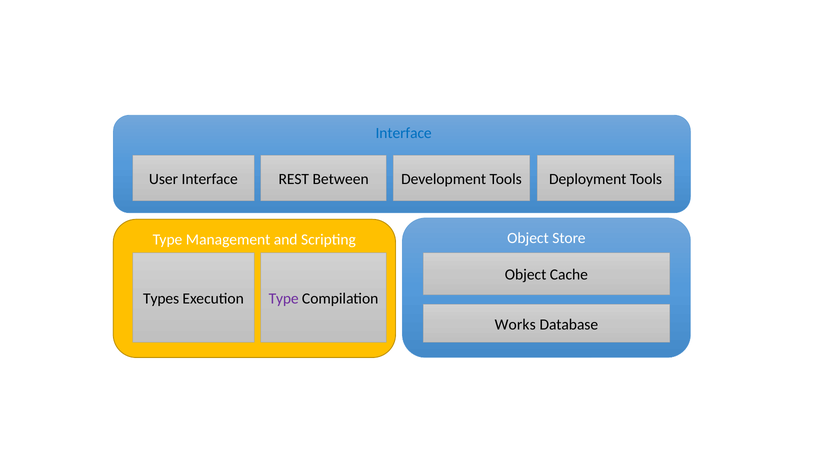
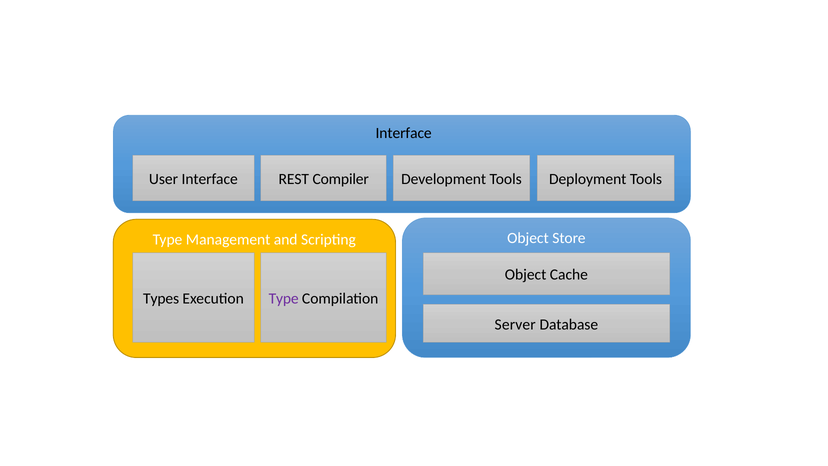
Interface colour: blue -> black (404, 133)
Between: Between -> Compiler (341, 179)
Works: Works -> Server (515, 324)
